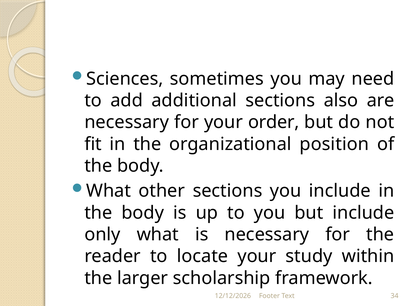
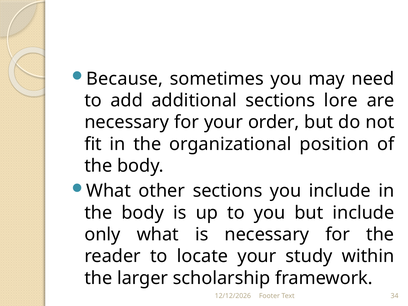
Sciences: Sciences -> Because (125, 79)
also: also -> lore (341, 101)
